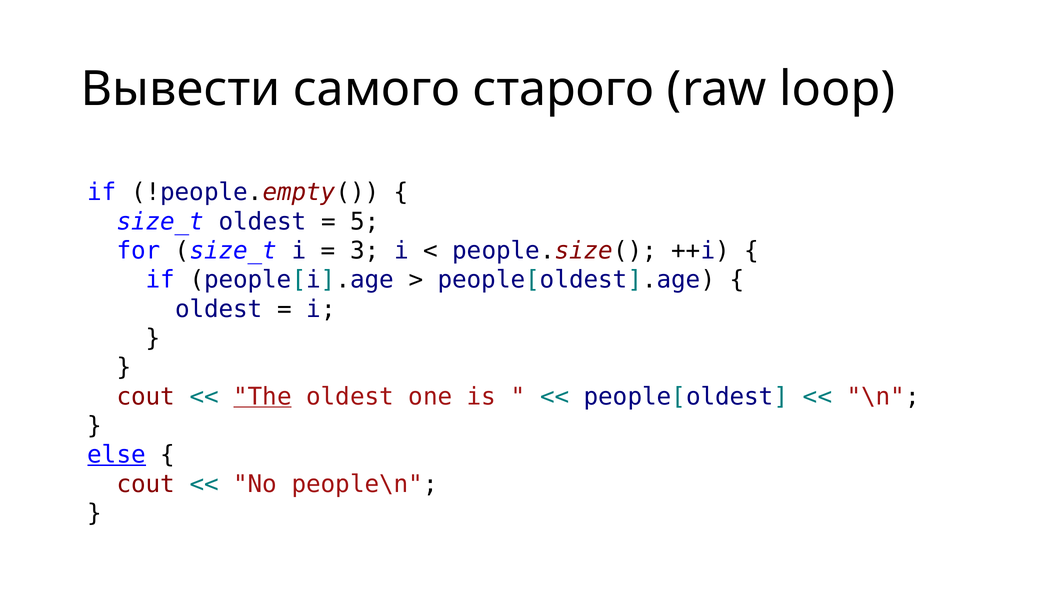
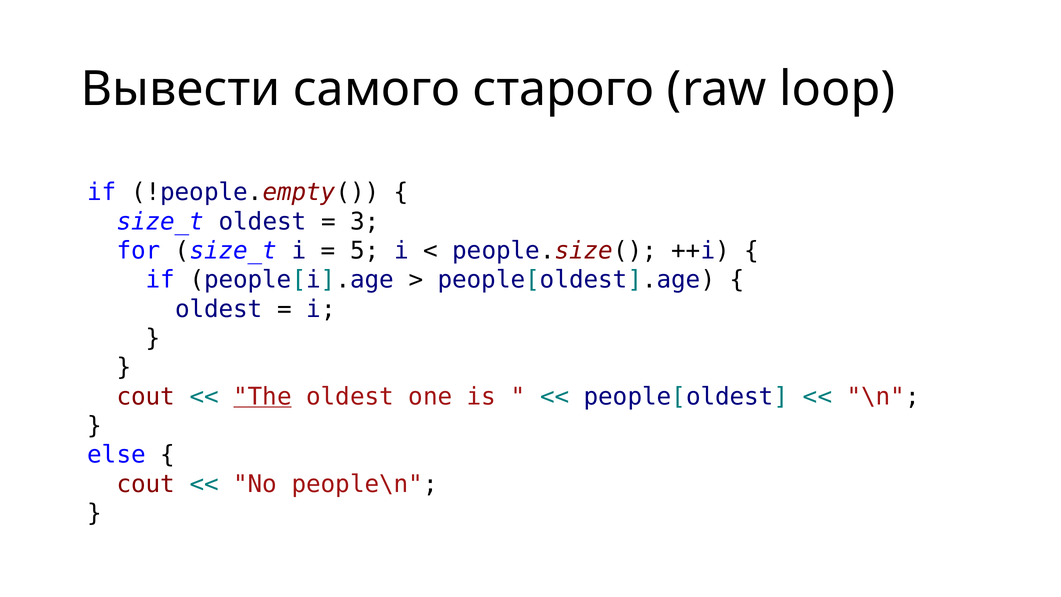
5: 5 -> 3 (365, 221)
3: 3 -> 5 (365, 251)
else underline: present -> none (117, 455)
